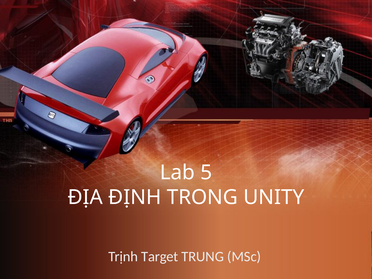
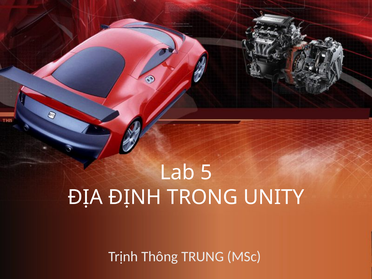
Target: Target -> Thông (160, 257)
